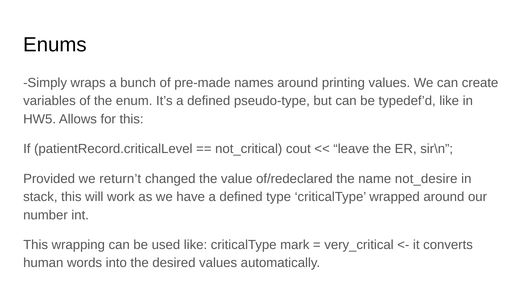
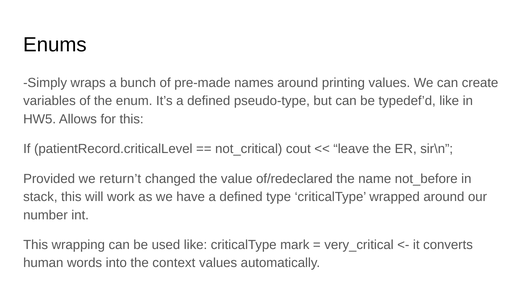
not_desire: not_desire -> not_before (426, 179)
desired: desired -> context (174, 263)
